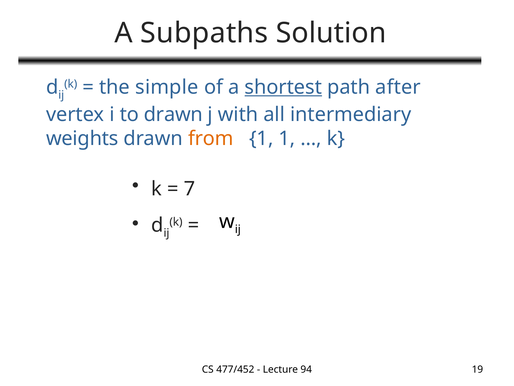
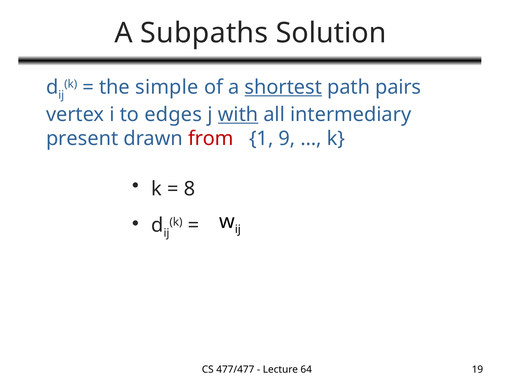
after: after -> pairs (398, 87)
to drawn: drawn -> edges (173, 114)
with underline: none -> present (238, 114)
weights: weights -> present (82, 138)
from colour: orange -> red (211, 138)
1 1: 1 -> 9 (287, 138)
7: 7 -> 8 (189, 189)
477/452: 477/452 -> 477/477 (235, 369)
94: 94 -> 64 (306, 369)
